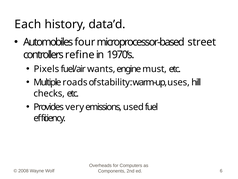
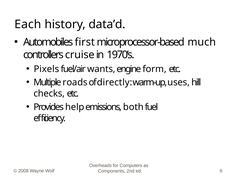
four: four -> first (85, 42)
street: street -> much (202, 42)
refine: refine -> cruise (80, 55)
must: must -> form (155, 69)
stability: stability -> directly (115, 82)
very: very -> help (75, 107)
used: used -> both (133, 107)
